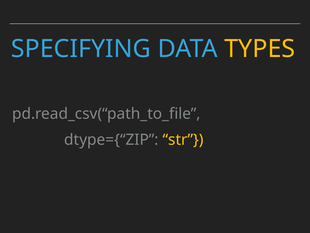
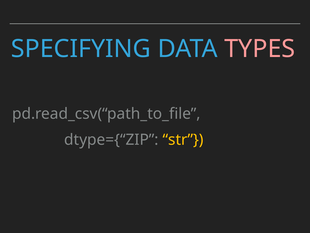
TYPES colour: yellow -> pink (260, 49)
